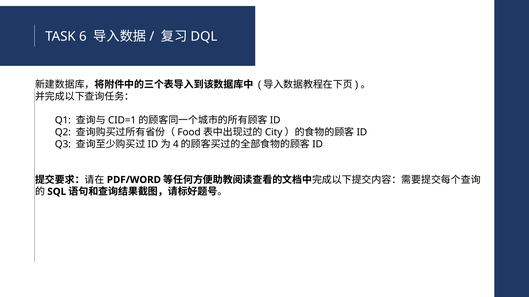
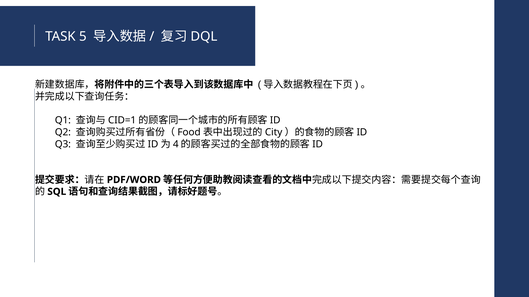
6: 6 -> 5 (83, 37)
